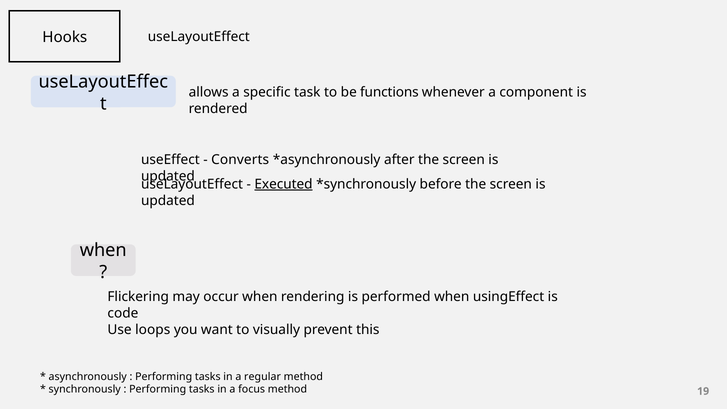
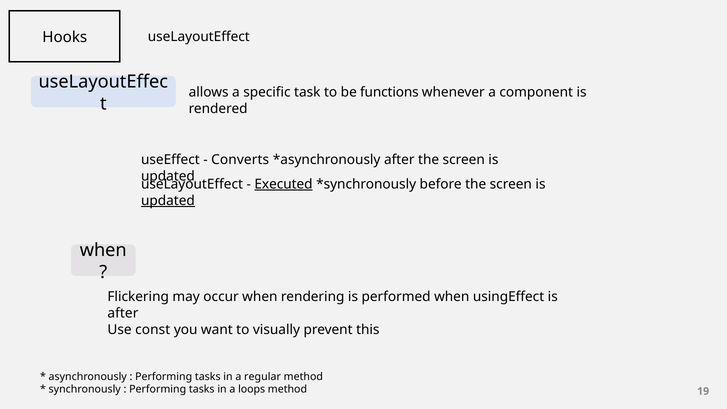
updated underline: none -> present (168, 201)
code: code -> after (123, 313)
loops: loops -> const (153, 330)
focus: focus -> loops (252, 389)
